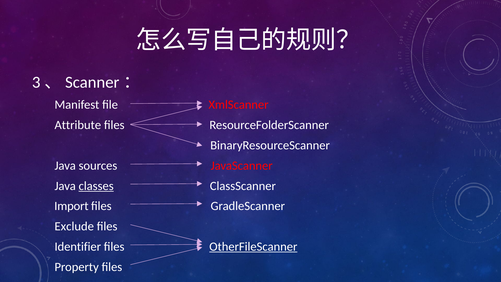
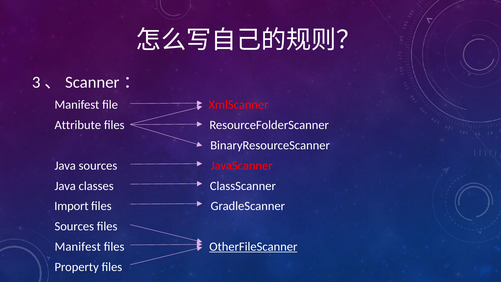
classes underline: present -> none (96, 186)
Exclude: Exclude -> Sources (74, 226)
Identifier: Identifier -> Manifest (78, 247)
